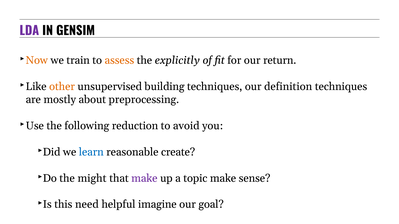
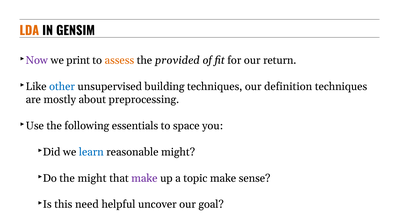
LDA colour: purple -> orange (29, 31)
Now colour: orange -> purple (37, 60)
train: train -> print (78, 60)
explicitly: explicitly -> provided (177, 60)
other colour: orange -> blue (62, 87)
reduction: reduction -> essentials (135, 126)
avoid: avoid -> space (186, 126)
reasonable create: create -> might (178, 152)
imagine: imagine -> uncover (157, 204)
